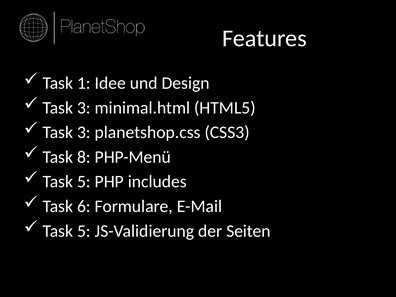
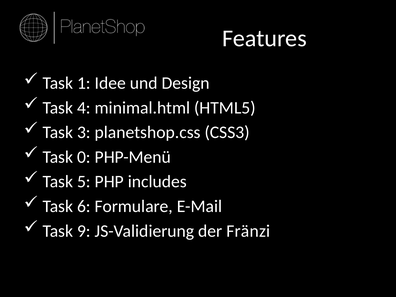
3: 3 -> 4 (84, 108)
8: 8 -> 0 (84, 157)
5: 5 -> 9 (84, 231)
Seiten: Seiten -> Fränzi (248, 231)
